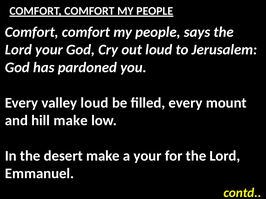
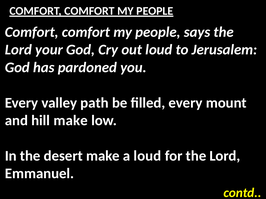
valley loud: loud -> path (95, 103)
a your: your -> loud (147, 156)
